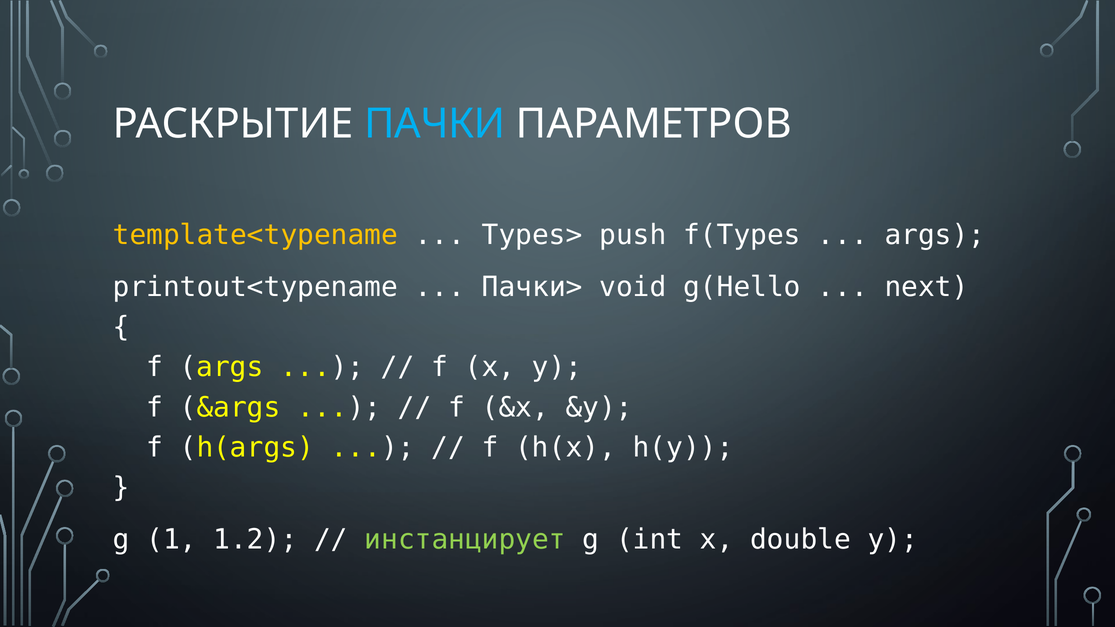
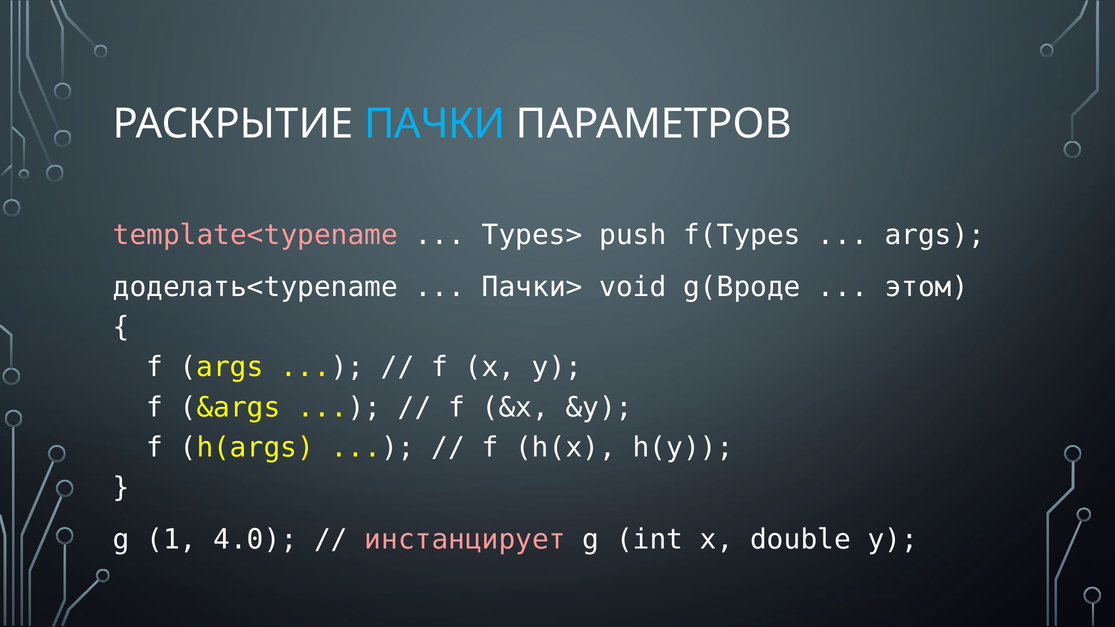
template<typename colour: yellow -> pink (255, 235)
printout<typename: printout<typename -> доделать<typename (255, 287)
g(Hello: g(Hello -> g(Вроде (742, 287)
next: next -> этом (926, 287)
1.2: 1.2 -> 4.0 (255, 539)
инстанцирует colour: light green -> pink (465, 539)
